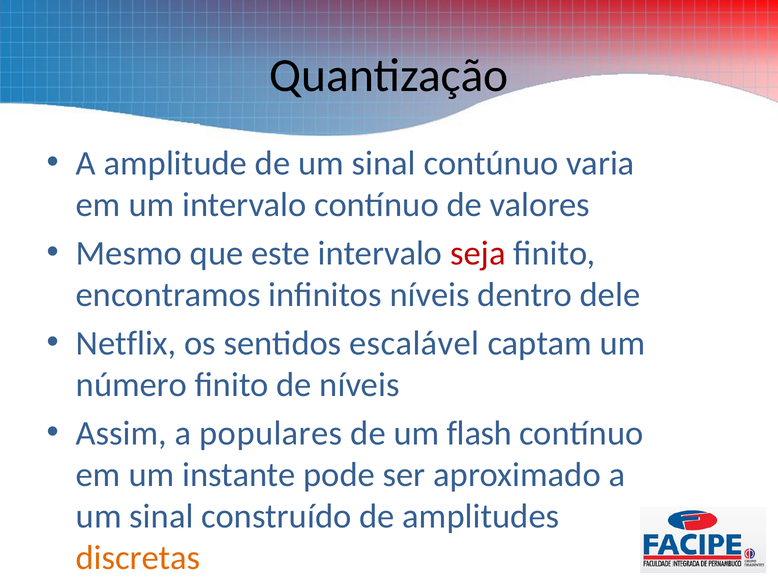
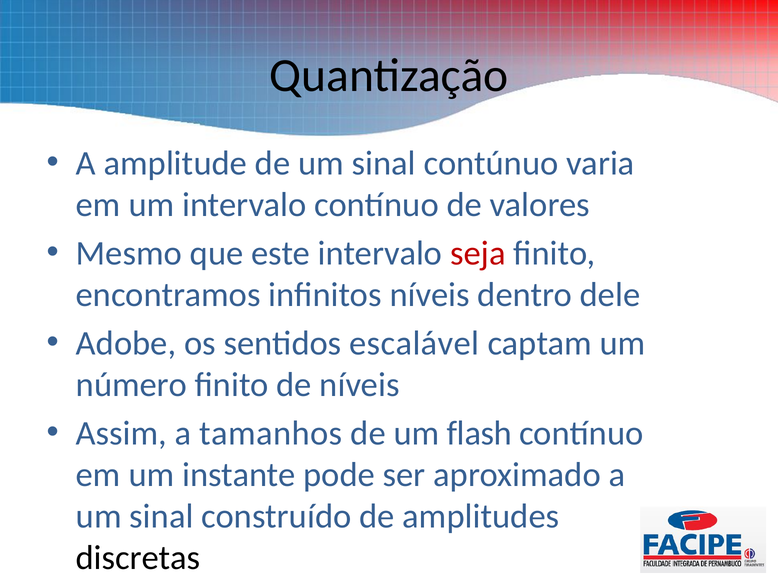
Netflix: Netflix -> Adobe (126, 343)
populares: populares -> tamanhos (271, 433)
discretas colour: orange -> black (138, 558)
